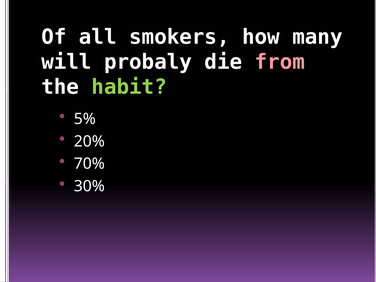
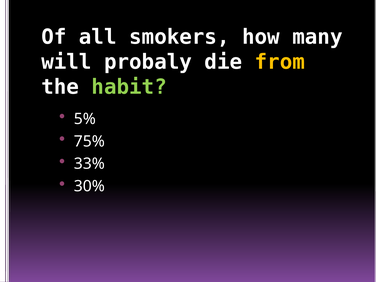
from colour: pink -> yellow (280, 62)
20%: 20% -> 75% (89, 141)
70%: 70% -> 33% (89, 164)
